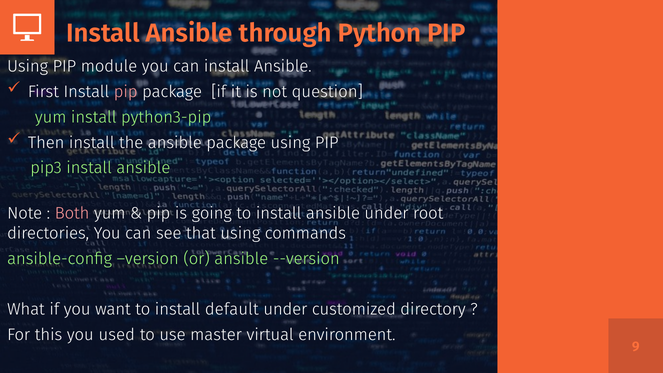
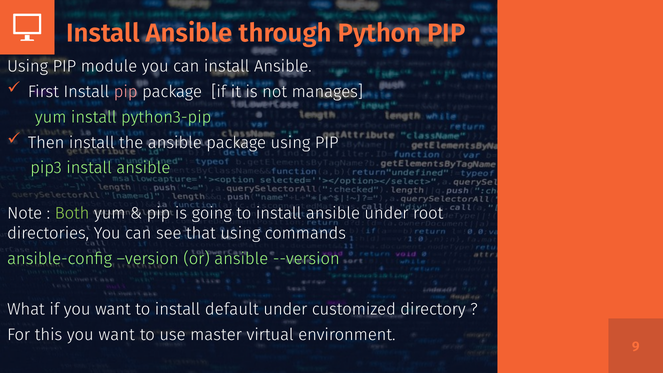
question: question -> manages (327, 92)
Both colour: pink -> light green (72, 213)
this you used: used -> want (117, 335)
